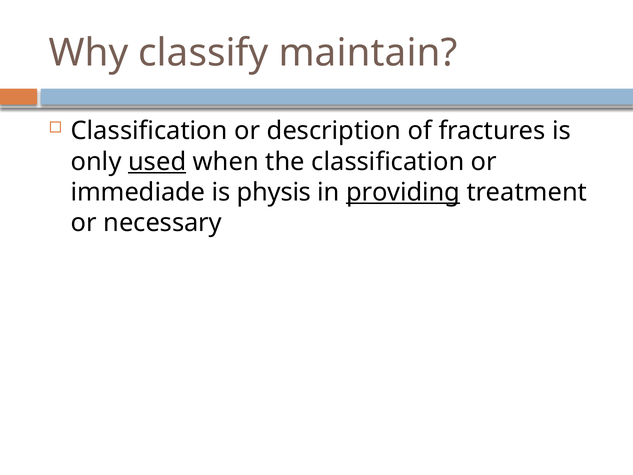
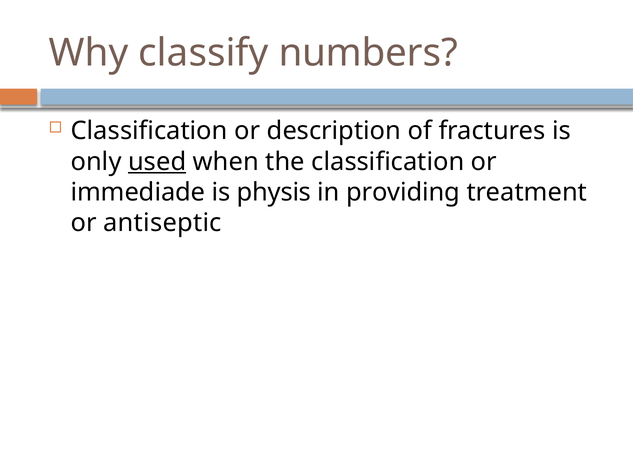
maintain: maintain -> numbers (368, 53)
providing underline: present -> none (403, 192)
necessary: necessary -> antiseptic (162, 223)
